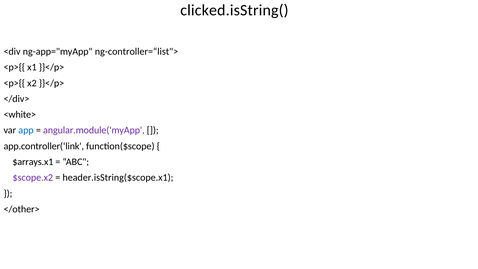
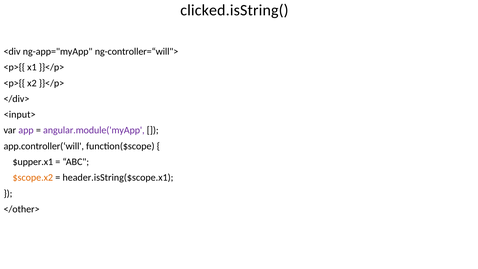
ng-controller=“list">: ng-controller=“list"> -> ng-controller=“will"> (137, 52)
<white>: <white> -> <input> (20, 115)
app colour: blue -> purple (26, 130)
app.controller(‘link: app.controller(‘link -> app.controller(‘will (44, 146)
$arrays.x1: $arrays.x1 -> $upper.x1 (33, 162)
$scope.x2 colour: purple -> orange (33, 178)
